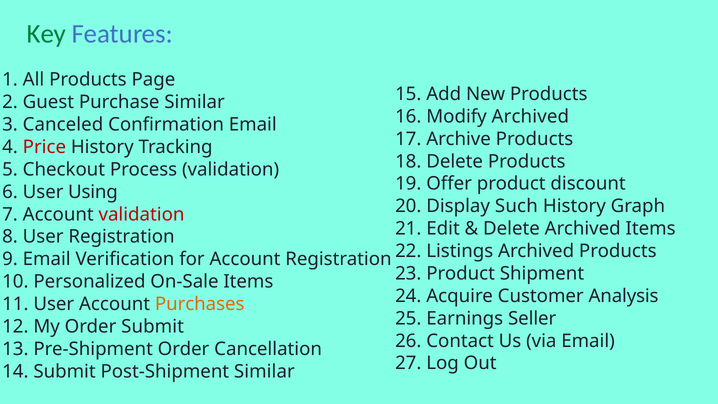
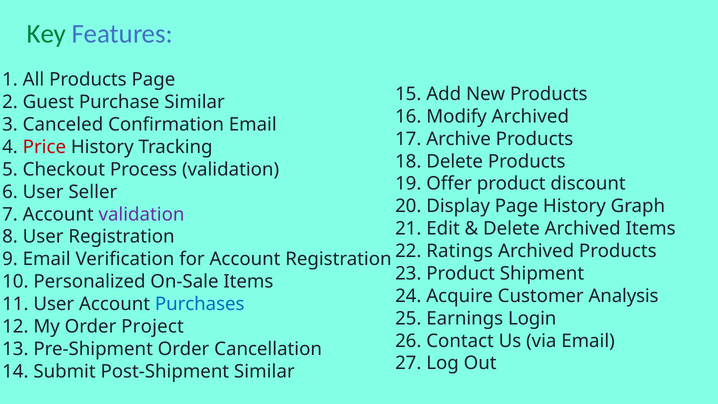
Using: Using -> Seller (93, 192)
Display Such: Such -> Page (517, 206)
validation colour: red -> purple (142, 214)
Listings: Listings -> Ratings (460, 251)
Purchases colour: orange -> blue (200, 304)
Seller: Seller -> Login (532, 318)
Order Submit: Submit -> Project (153, 326)
